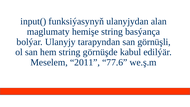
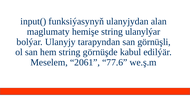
basýança: basýança -> ulanylýar (143, 32)
2011: 2011 -> 2061 (85, 62)
